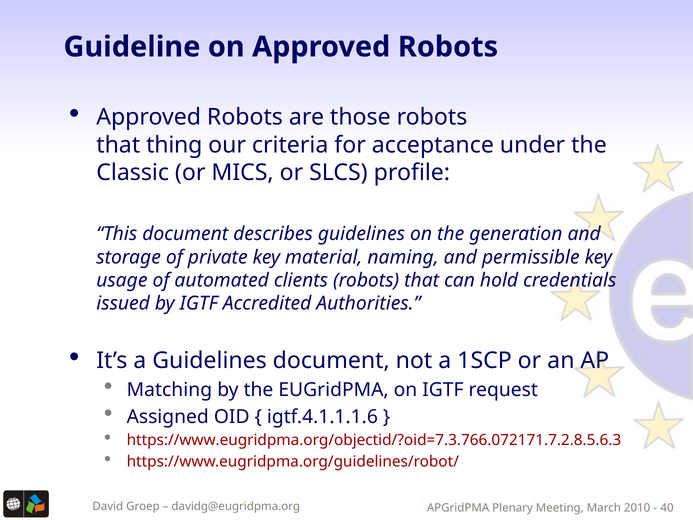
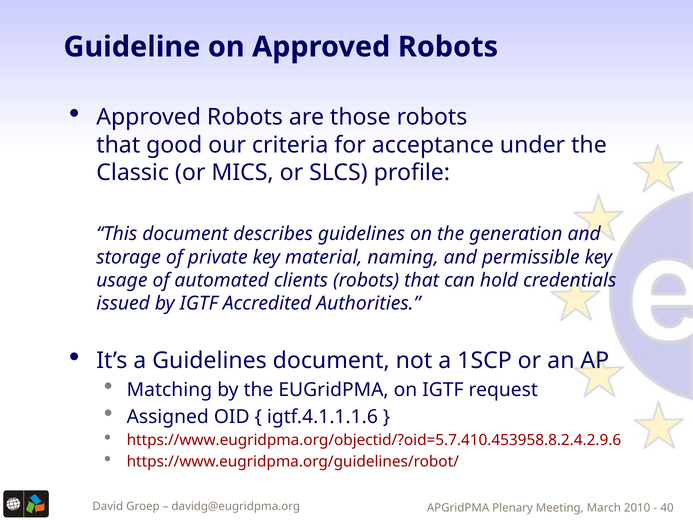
thing: thing -> good (174, 145)
https://www.eugridpma.org/objectid/?oid=7.3.766.072171.7.2.8.5.6.3: https://www.eugridpma.org/objectid/?oid=7.3.766.072171.7.2.8.5.6.3 -> https://www.eugridpma.org/objectid/?oid=5.7.410.453958.8.2.4.2.9.6 (374, 440)
